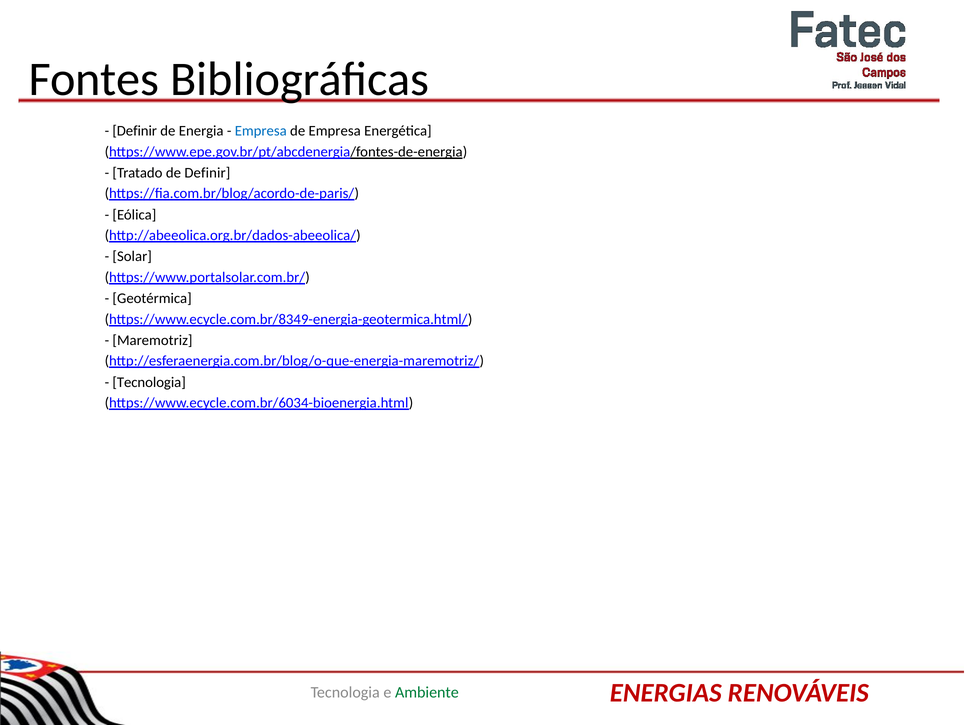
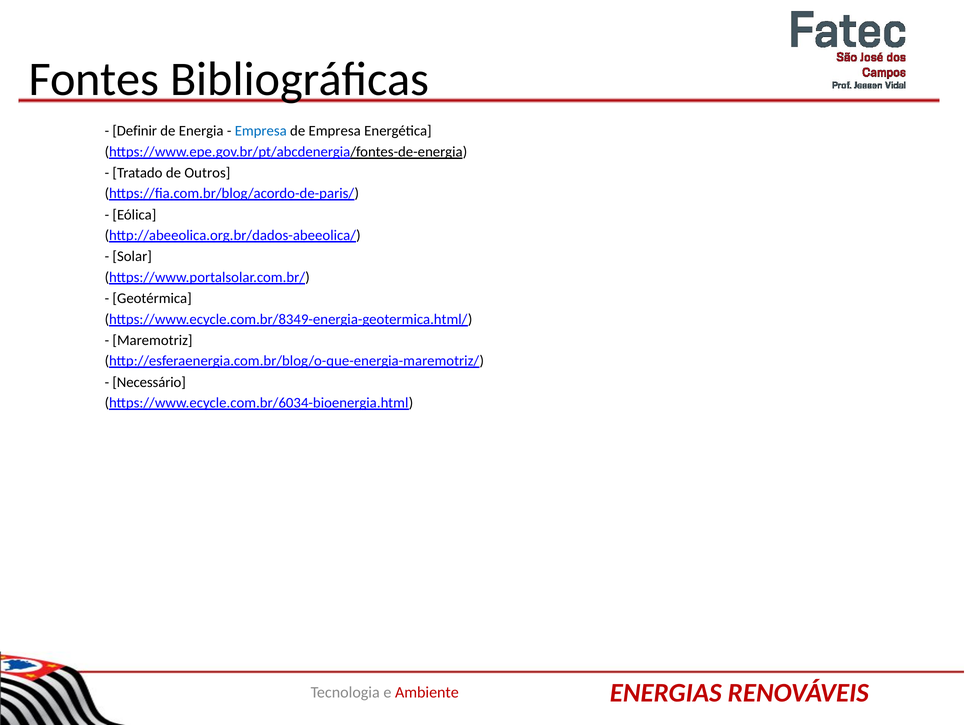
de Definir: Definir -> Outros (207, 173)
Tecnologia: Tecnologia -> Necessário (149, 382)
Ambiente colour: green -> red (427, 692)
